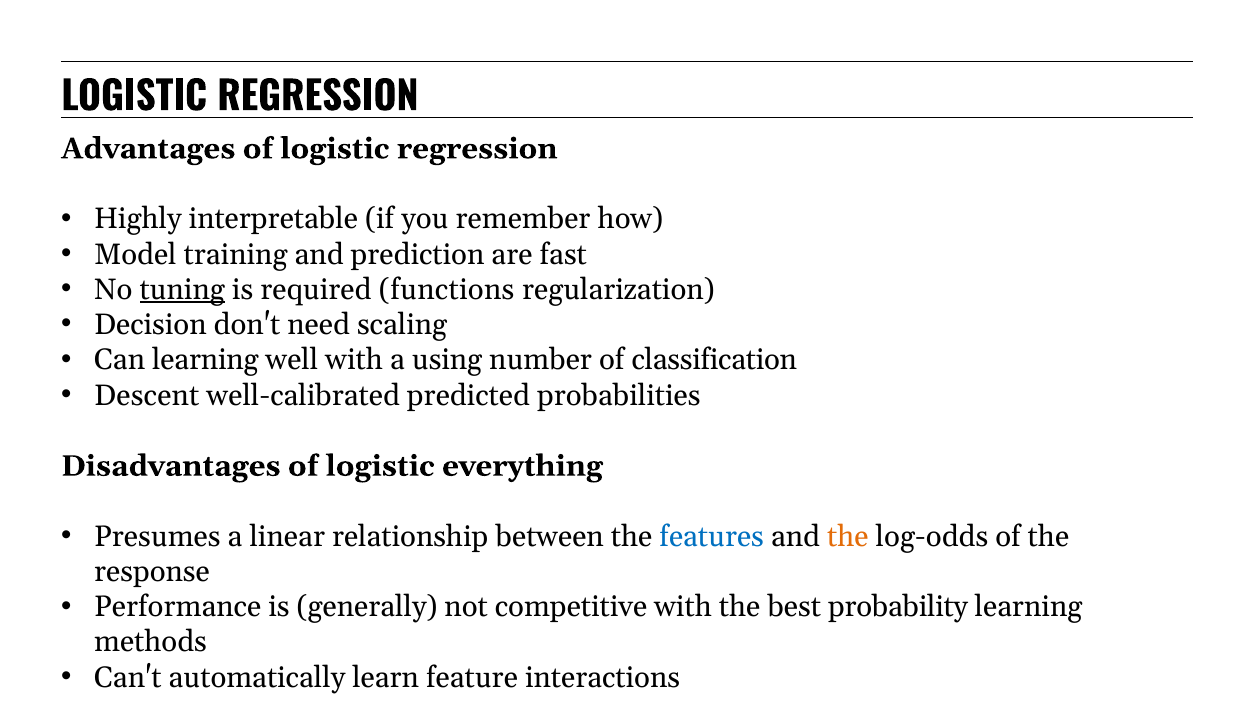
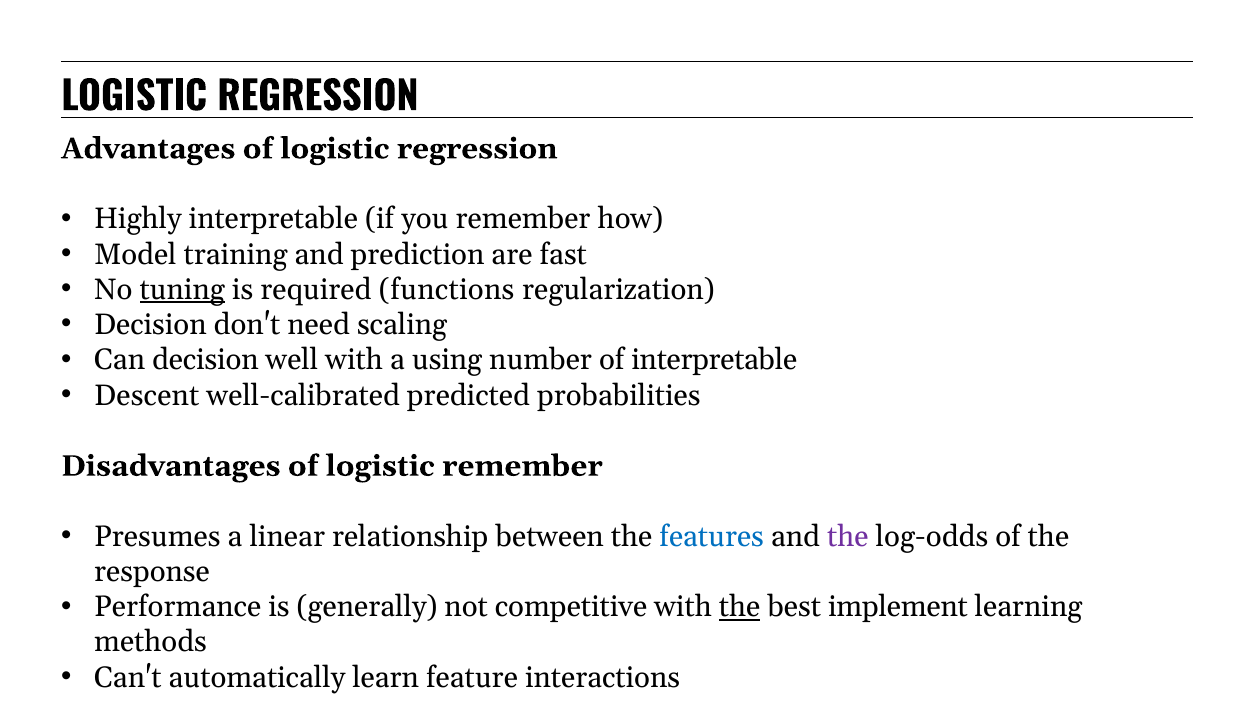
Can learning: learning -> decision (205, 360)
of classification: classification -> interpretable (714, 360)
logistic everything: everything -> remember (522, 466)
the colour: orange -> purple (848, 537)
the underline: none -> present (740, 607)
probability: probability -> implement (898, 607)
